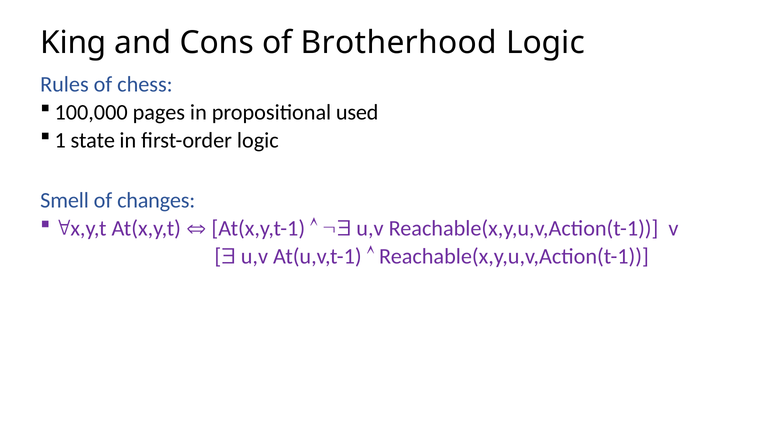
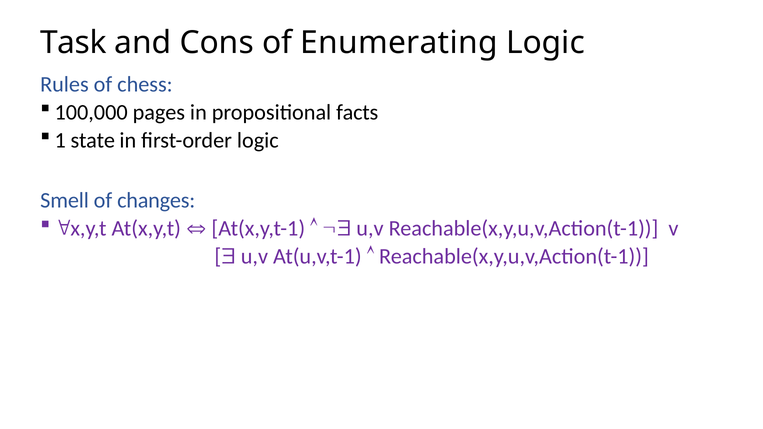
King: King -> Task (73, 43)
Brotherhood: Brotherhood -> Enumerating (399, 43)
used: used -> facts (357, 112)
